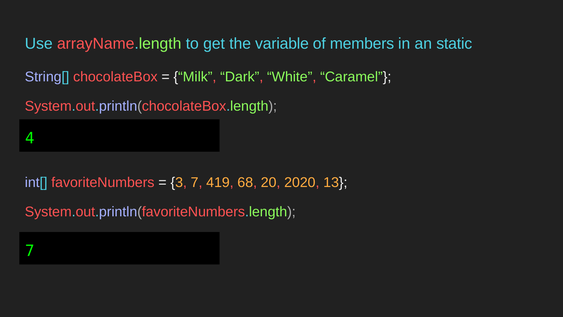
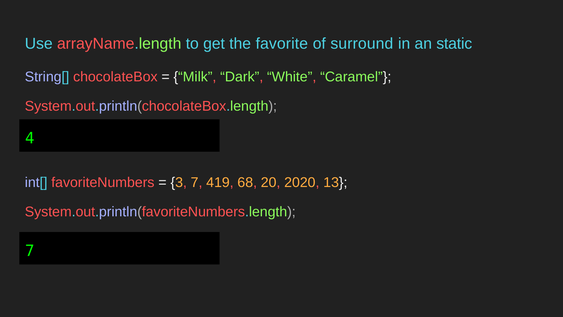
variable: variable -> favorite (282, 44)
members: members -> surround (362, 44)
